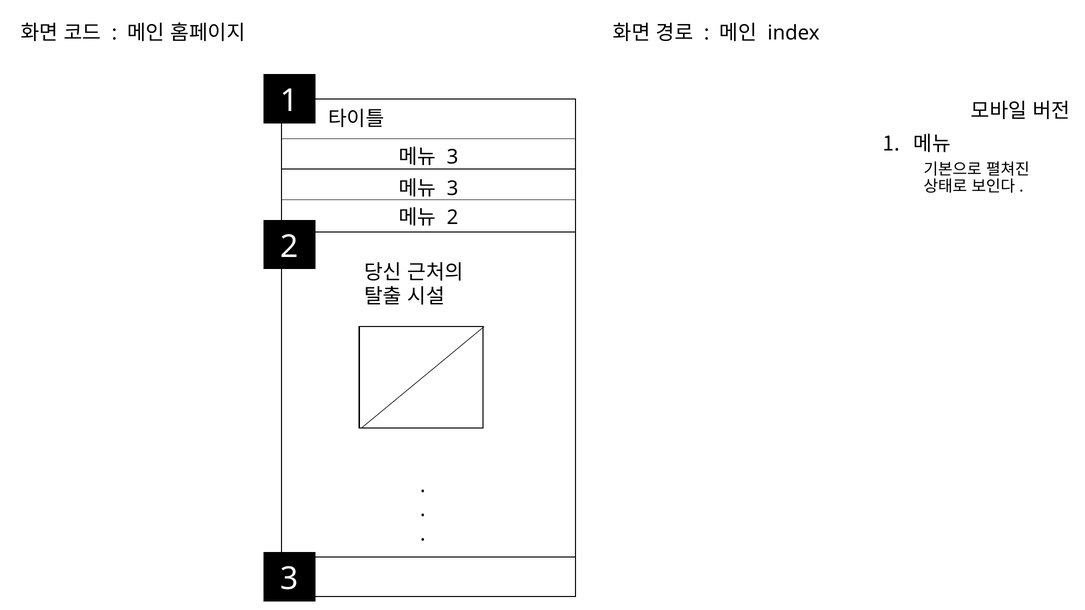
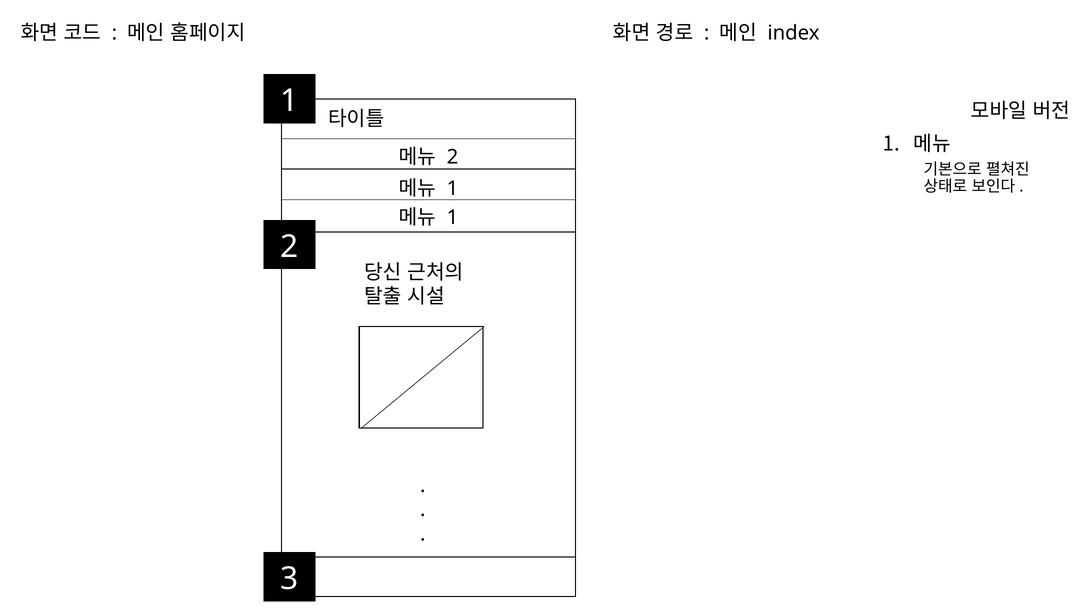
3: 3 -> 2 (453, 157)
3: 3 -> 1 (453, 188)
2: 2 -> 1 (453, 218)
